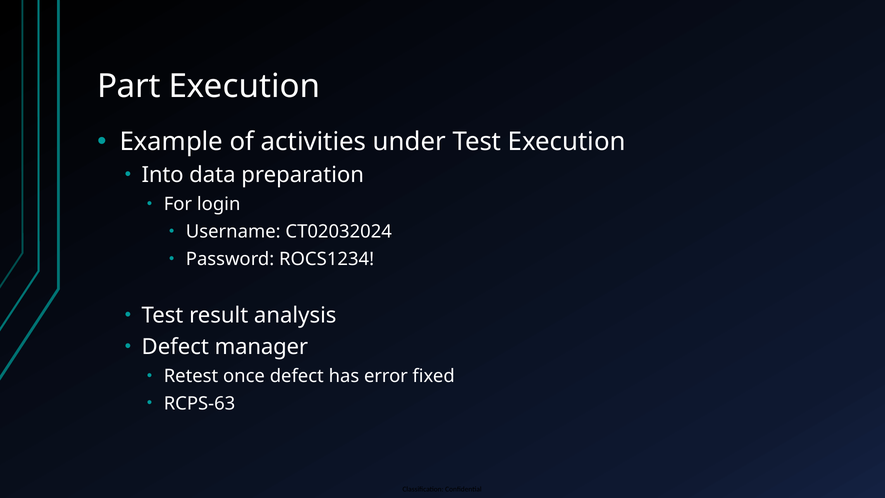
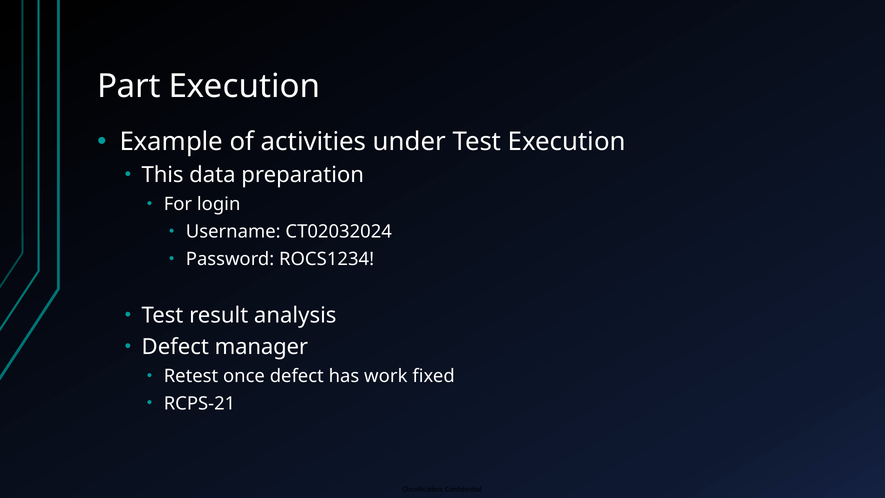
Into: Into -> This (163, 175)
error: error -> work (386, 376)
RCPS-63: RCPS-63 -> RCPS-21 (200, 403)
